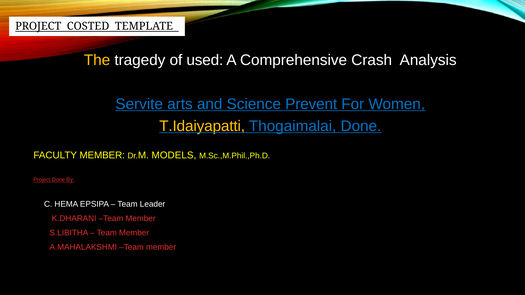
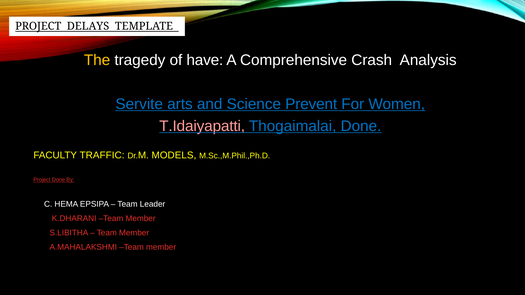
COSTED: COSTED -> DELAYS (88, 26)
used: used -> have (205, 60)
T.Idaiyapatti colour: yellow -> pink (202, 126)
FACULTY MEMBER: MEMBER -> TRAFFIC (102, 155)
